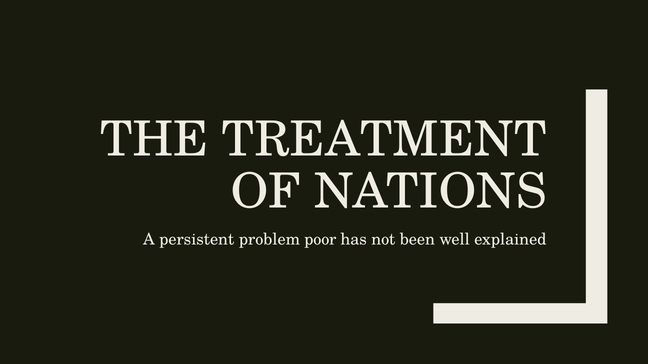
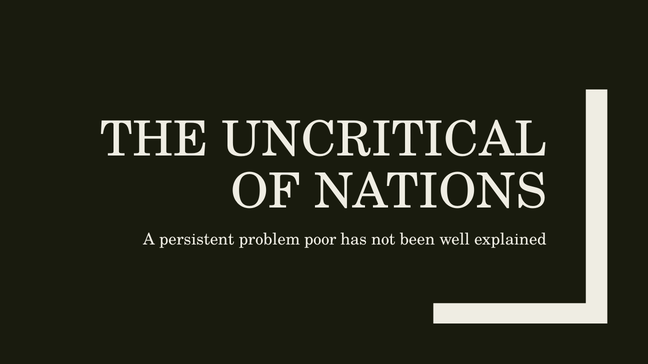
TREATMENT: TREATMENT -> UNCRITICAL (384, 140)
